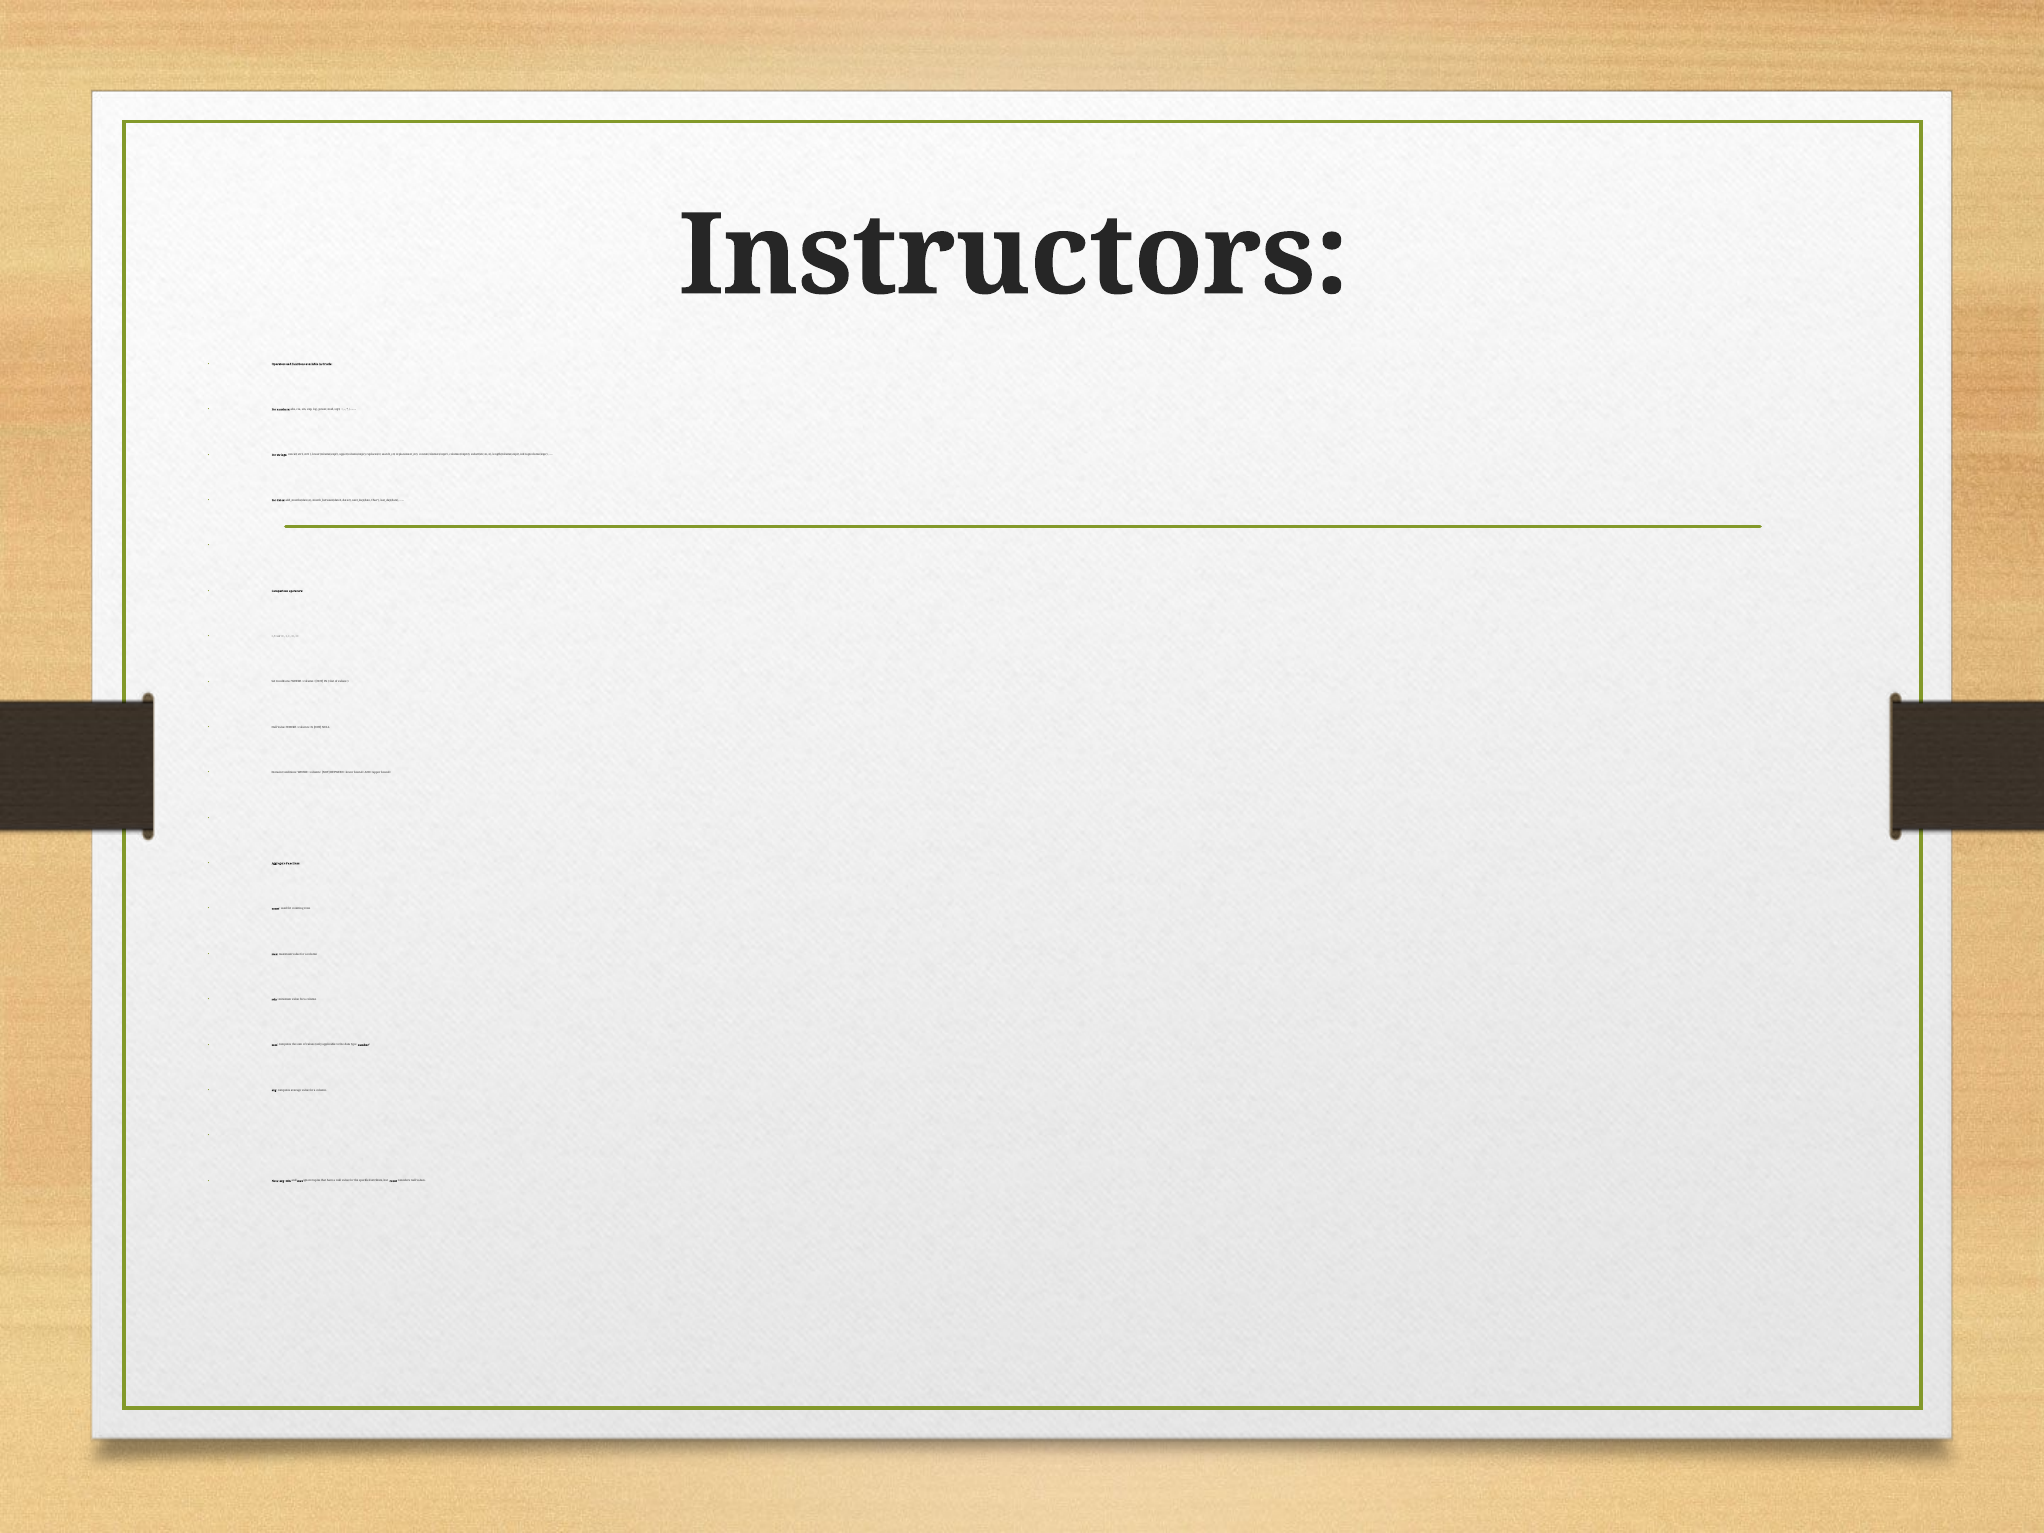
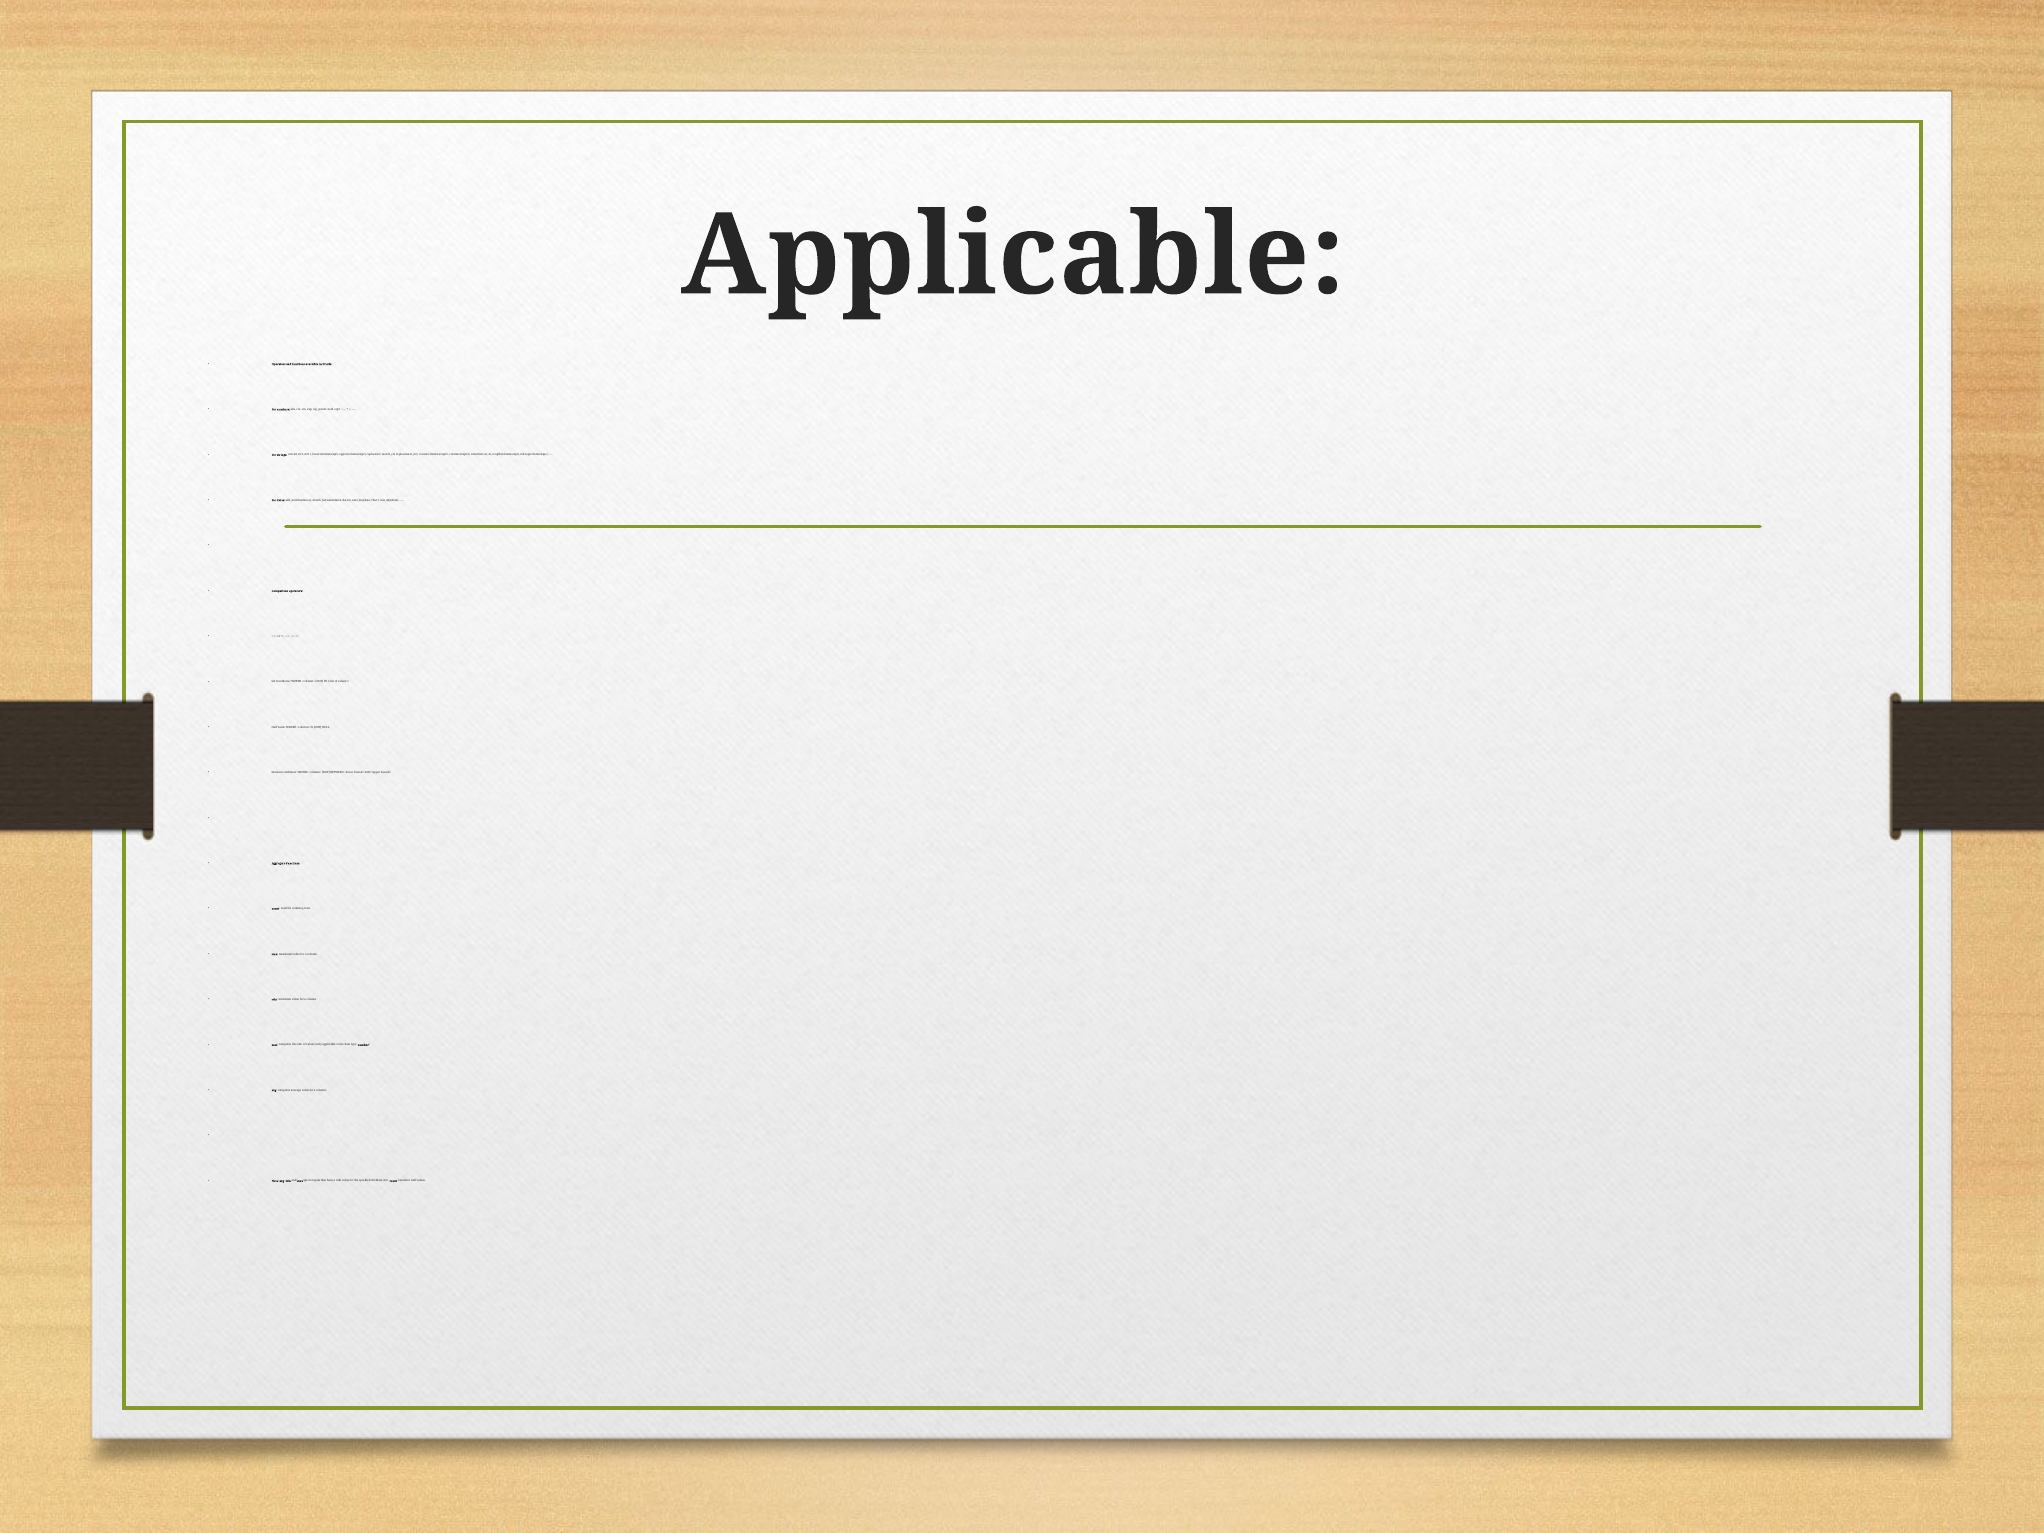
Instructors: Instructors -> Applicable (1013, 256)
